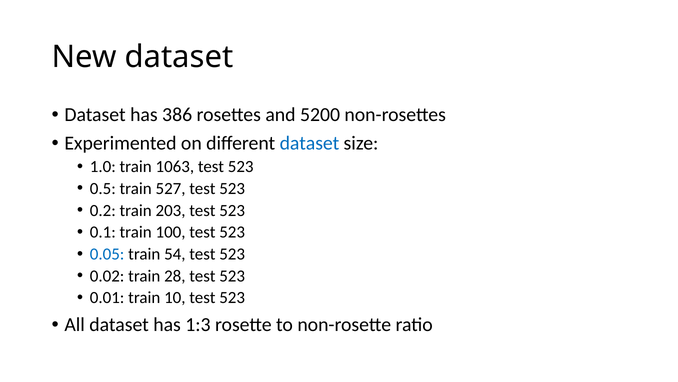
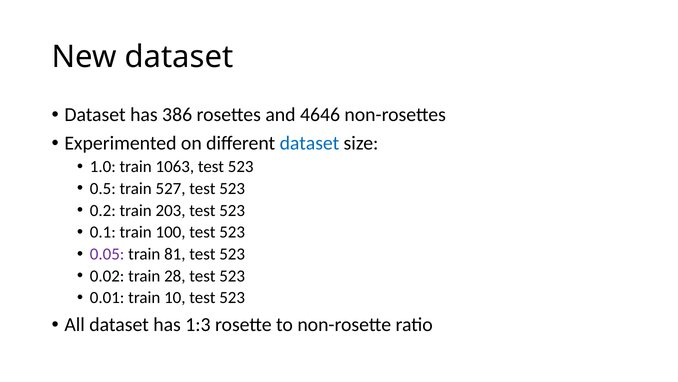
5200: 5200 -> 4646 (320, 115)
0.05 colour: blue -> purple (107, 254)
54: 54 -> 81 (175, 254)
